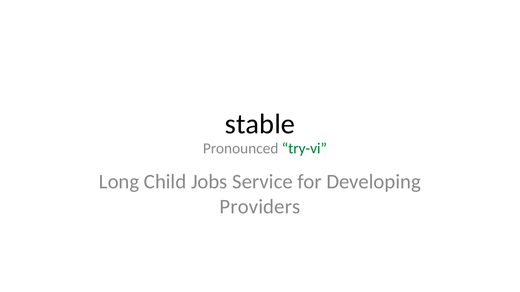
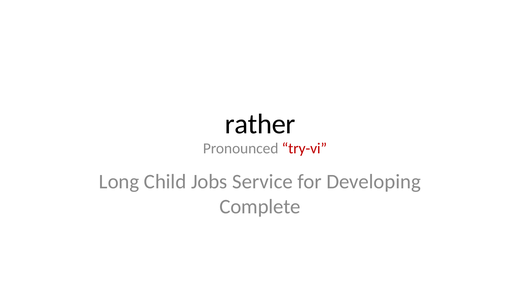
stable: stable -> rather (260, 124)
try-vi colour: green -> red (304, 149)
Providers: Providers -> Complete (260, 207)
